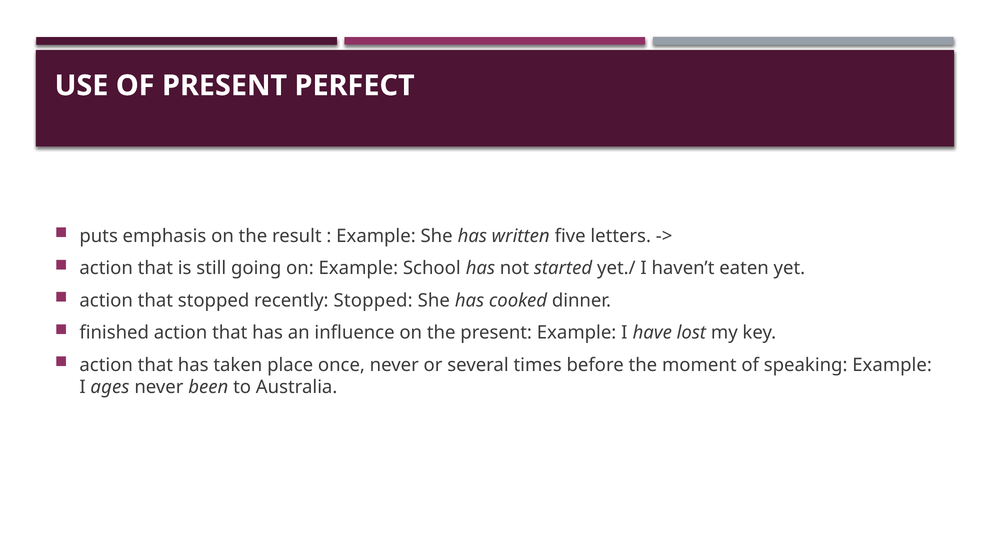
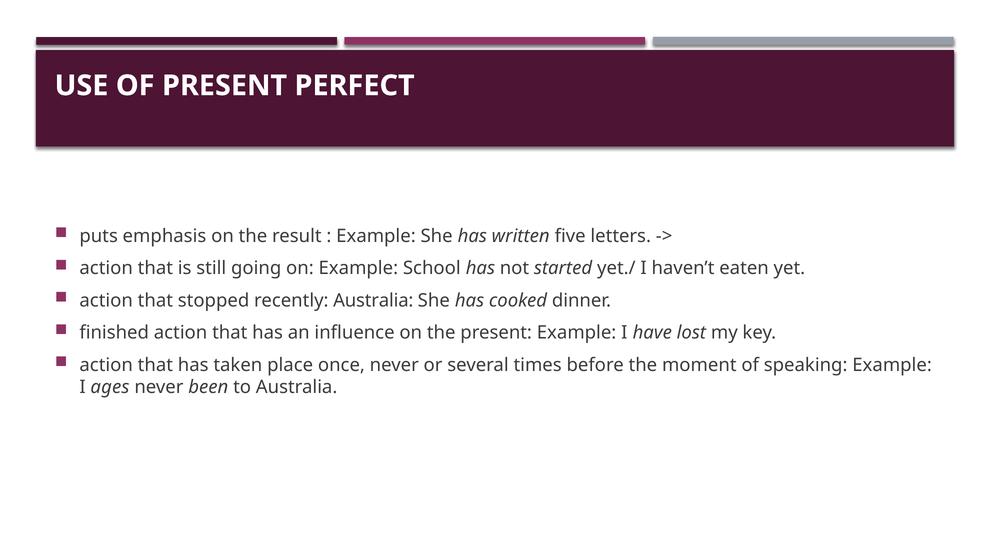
recently Stopped: Stopped -> Australia (373, 300)
